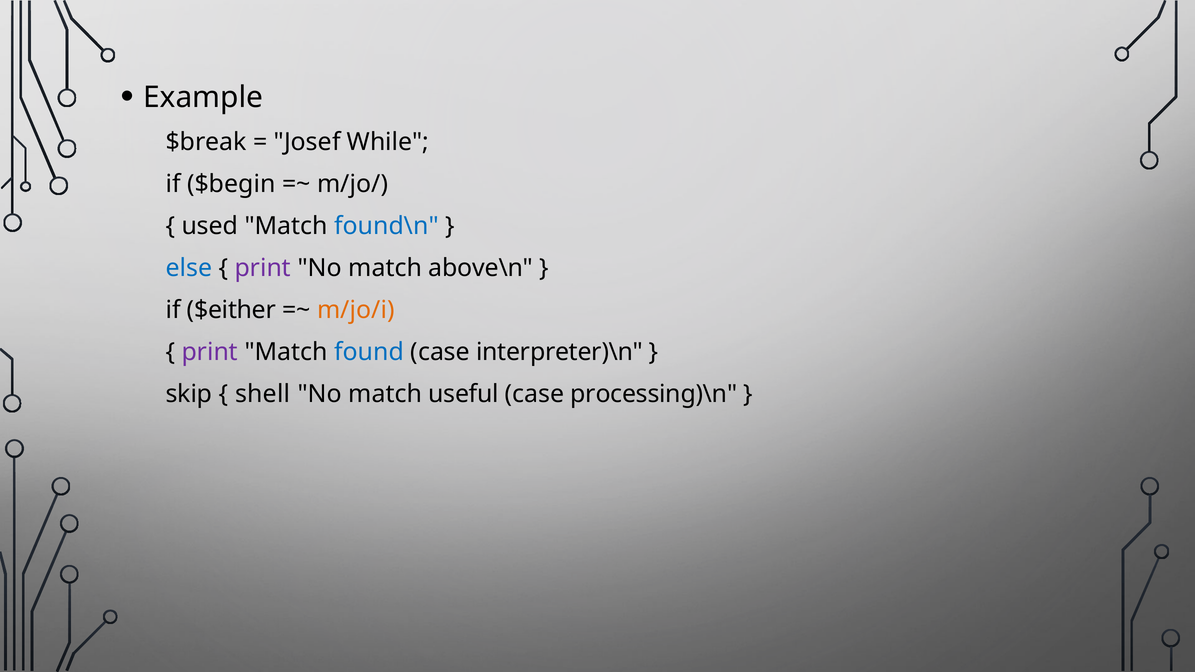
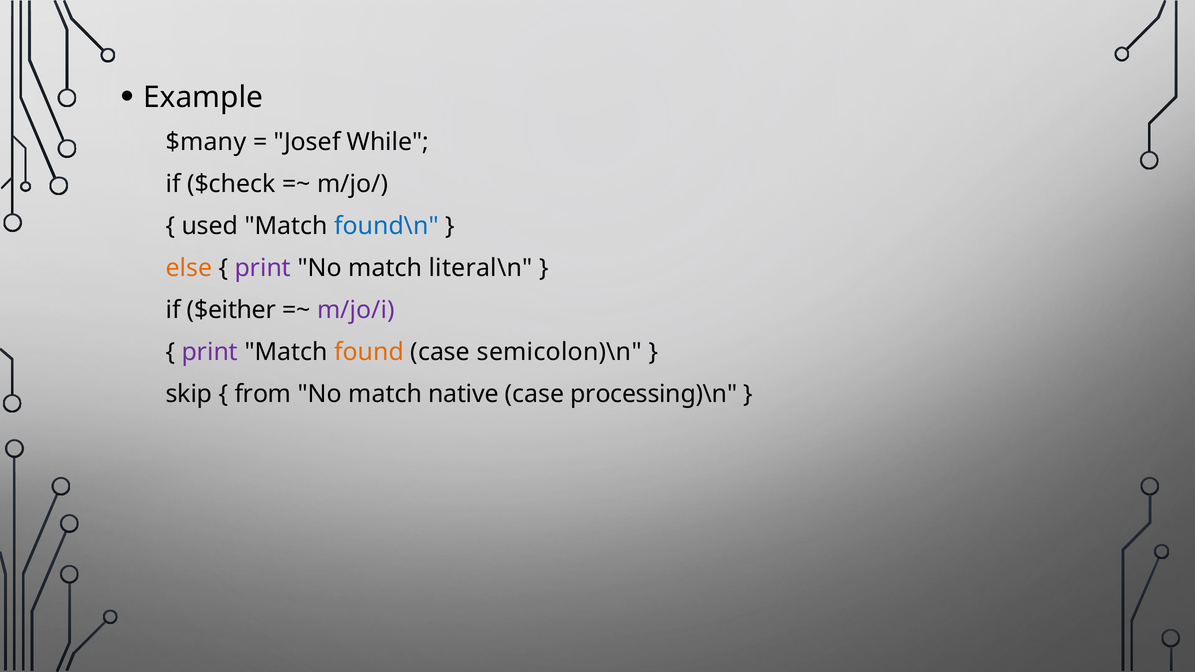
$break: $break -> $many (206, 142)
$begin: $begin -> $check (231, 184)
else colour: blue -> orange (189, 268)
above\n: above\n -> literal\n (481, 268)
m/jo/i colour: orange -> purple (356, 310)
found colour: blue -> orange (369, 352)
interpreter)\n: interpreter)\n -> semicolon)\n (559, 352)
shell: shell -> from (263, 394)
useful: useful -> native (463, 394)
